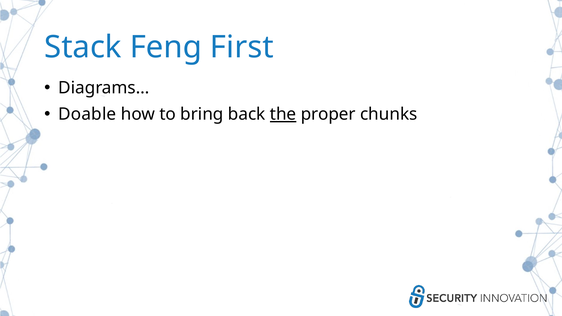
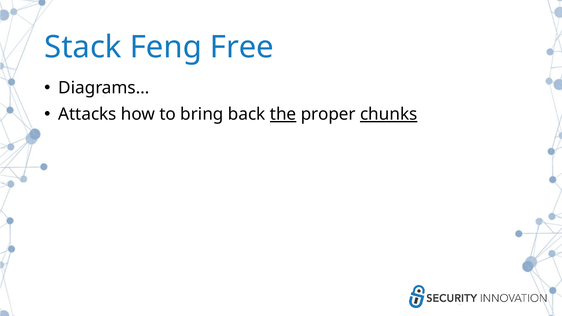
First: First -> Free (242, 47)
Doable: Doable -> Attacks (87, 114)
chunks underline: none -> present (389, 114)
